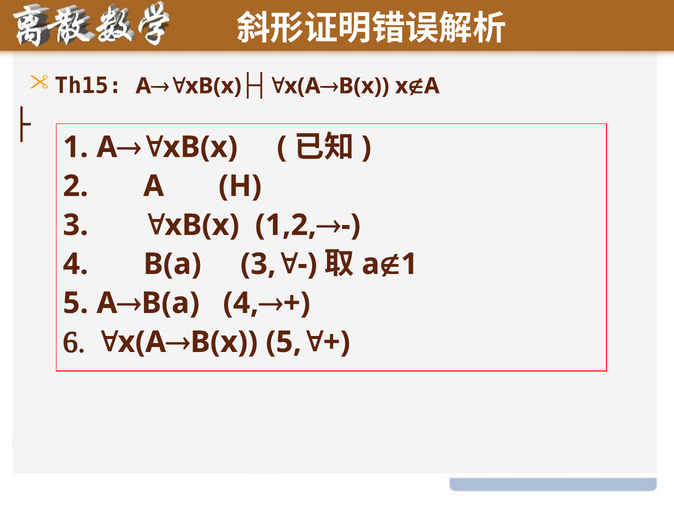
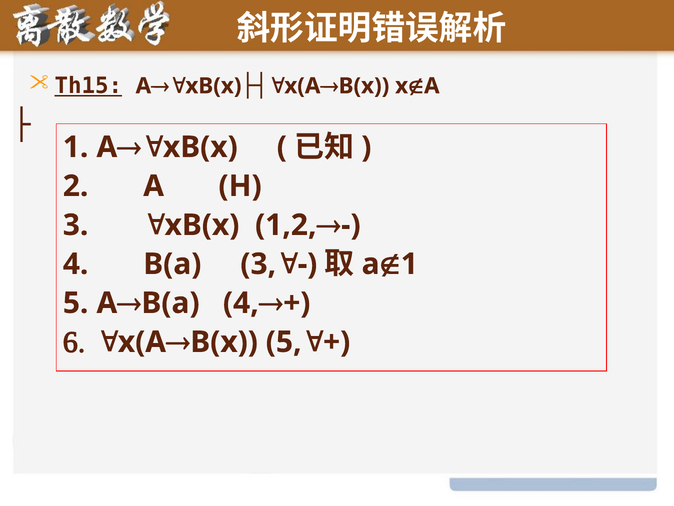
Th15 underline: none -> present (88, 86)
